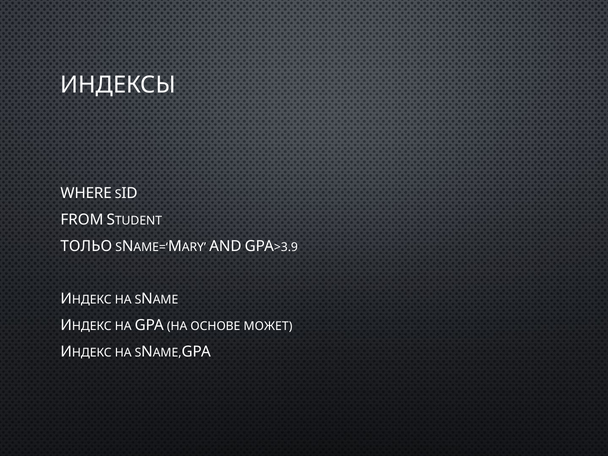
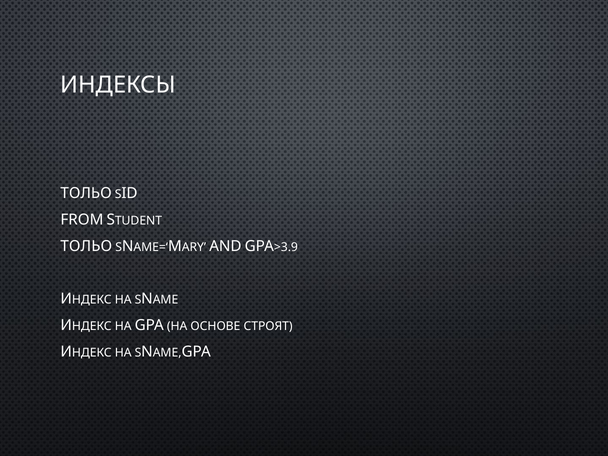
WHERE: WHERE -> ТОЛЬО (86, 193)
МОЖЕТ: МОЖЕТ -> СТРОЯТ (268, 326)
